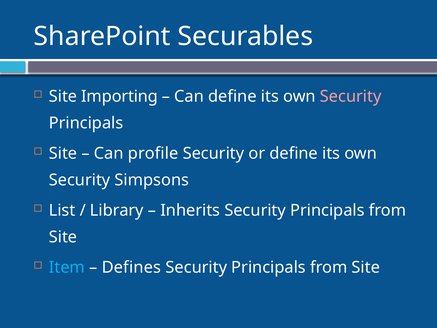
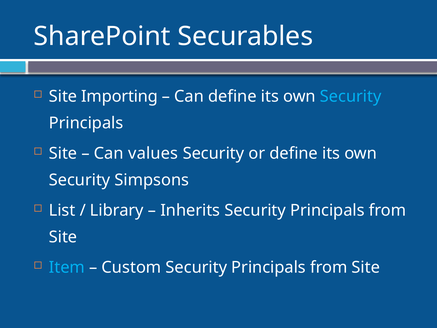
Security colour: pink -> light blue (351, 96)
profile: profile -> values (153, 153)
Defines: Defines -> Custom (131, 267)
